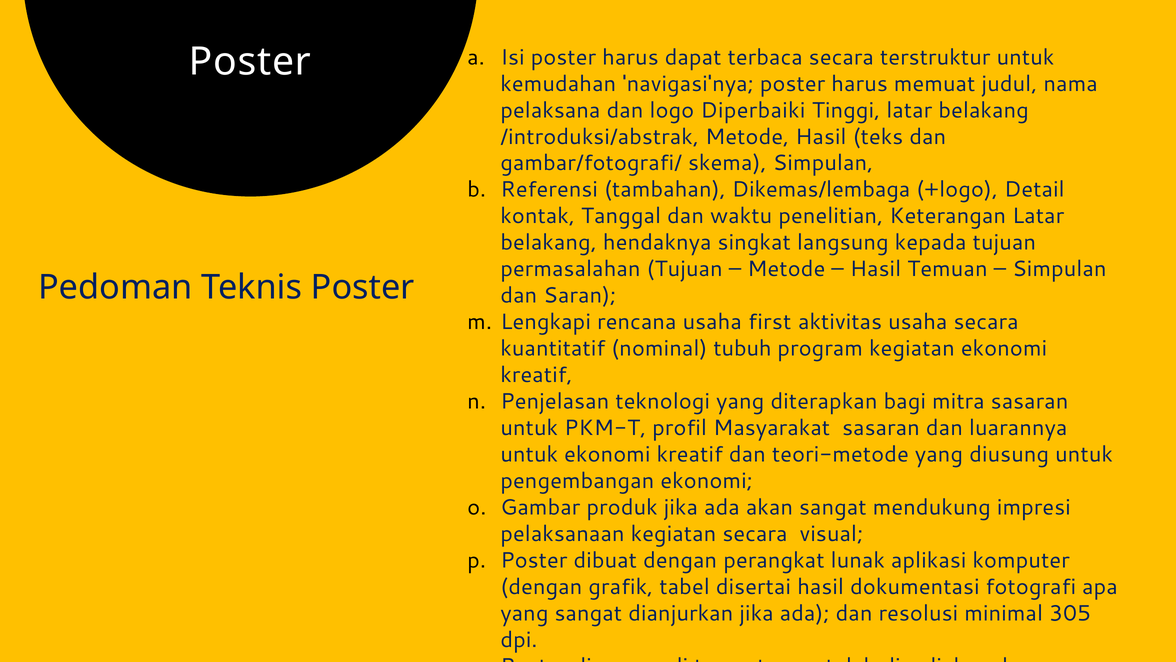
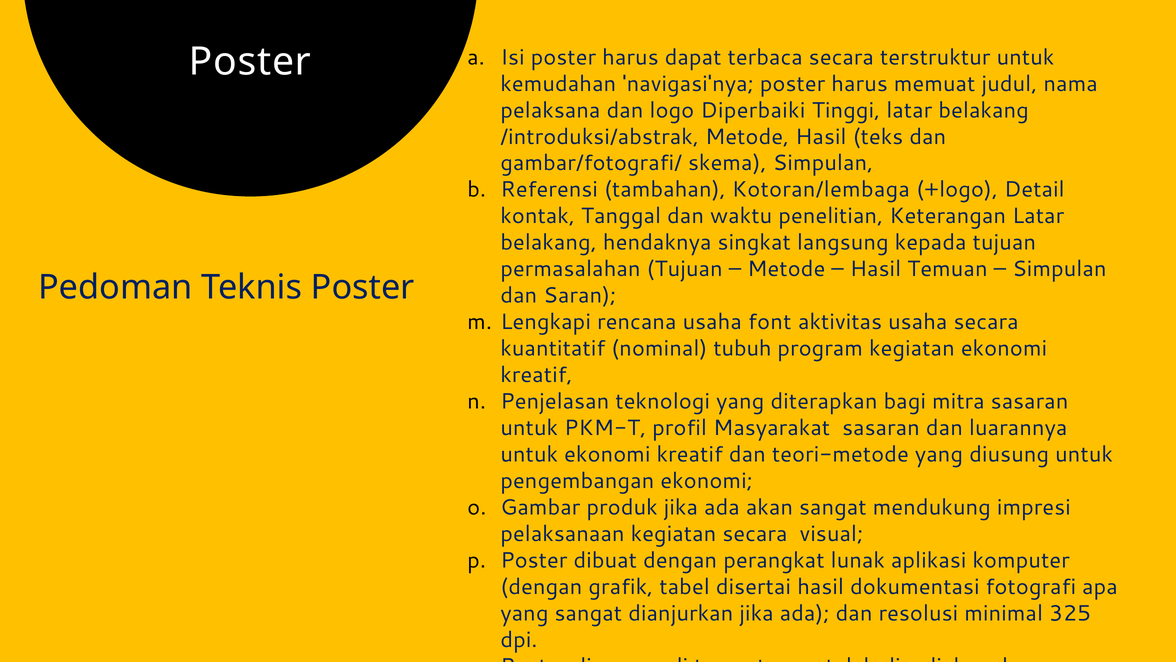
Dikemas/lembaga: Dikemas/lembaga -> Kotoran/lembaga (821, 190)
first: first -> font (770, 322)
305: 305 -> 325 (1070, 613)
